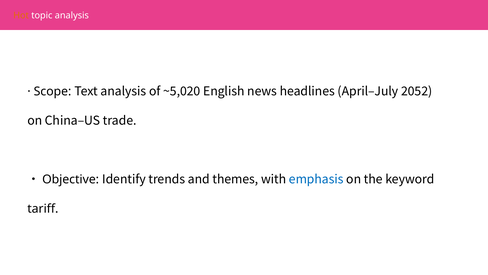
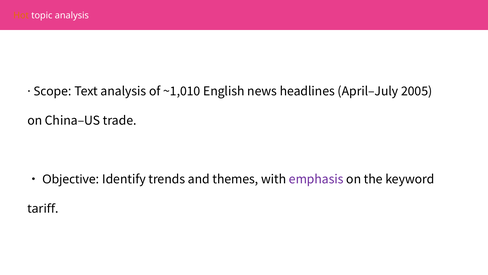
~5,020: ~5,020 -> ~1,010 (182, 91)
2052: 2052 -> 2005 (417, 91)
emphasis colour: blue -> purple (316, 179)
